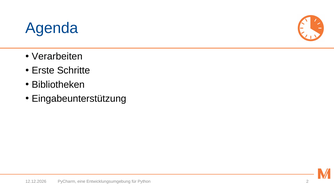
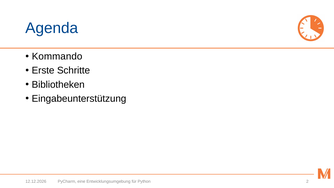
Verarbeiten: Verarbeiten -> Kommando (57, 56)
